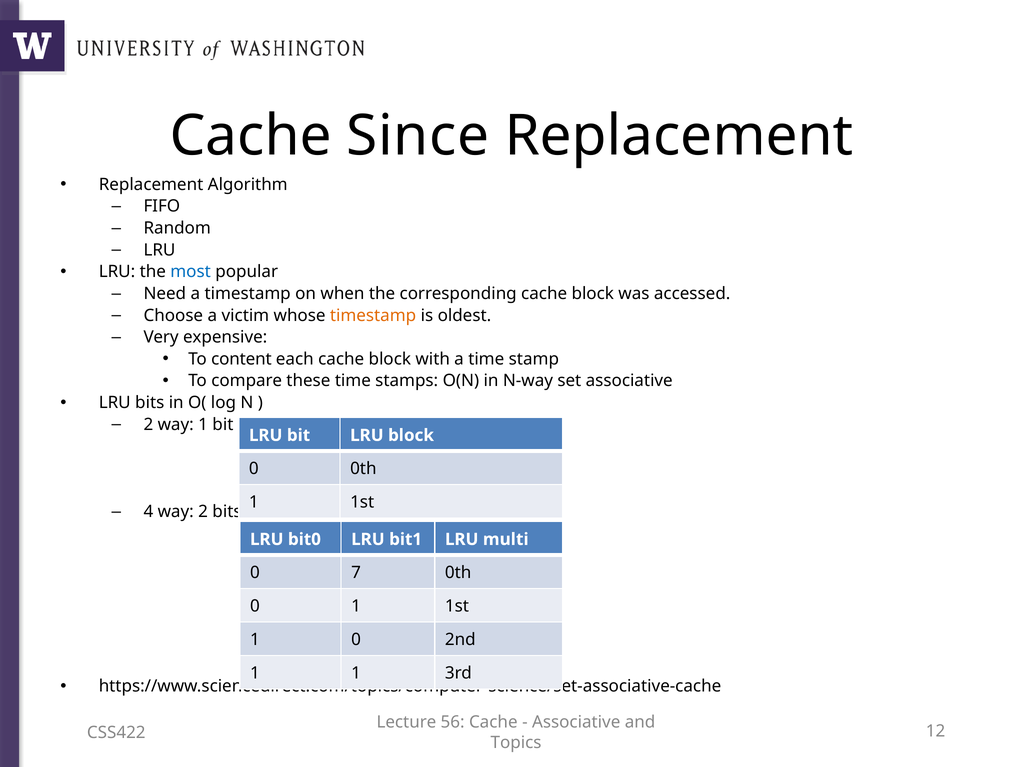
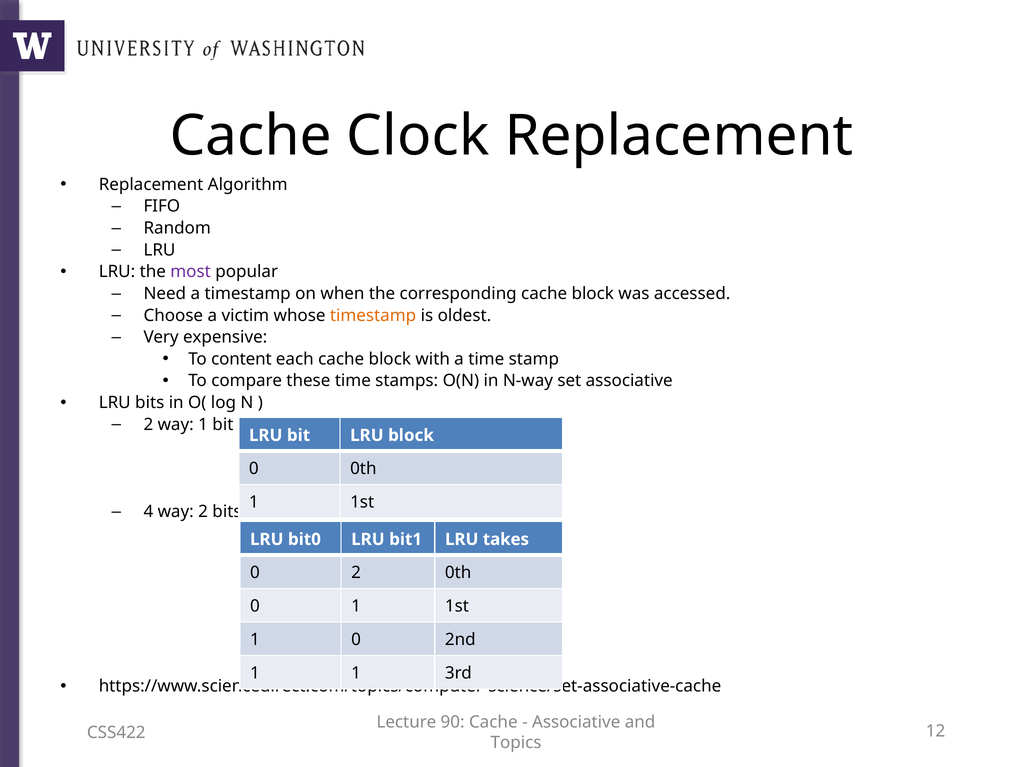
Since: Since -> Clock (418, 136)
most colour: blue -> purple (191, 272)
multi: multi -> takes (506, 540)
0 7: 7 -> 2 (356, 573)
56: 56 -> 90 (453, 722)
